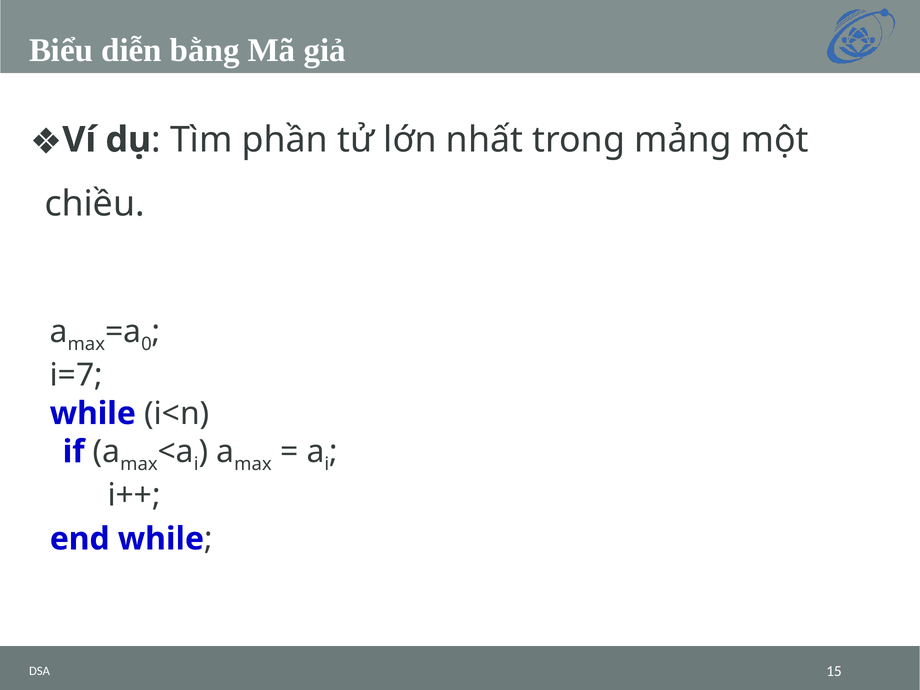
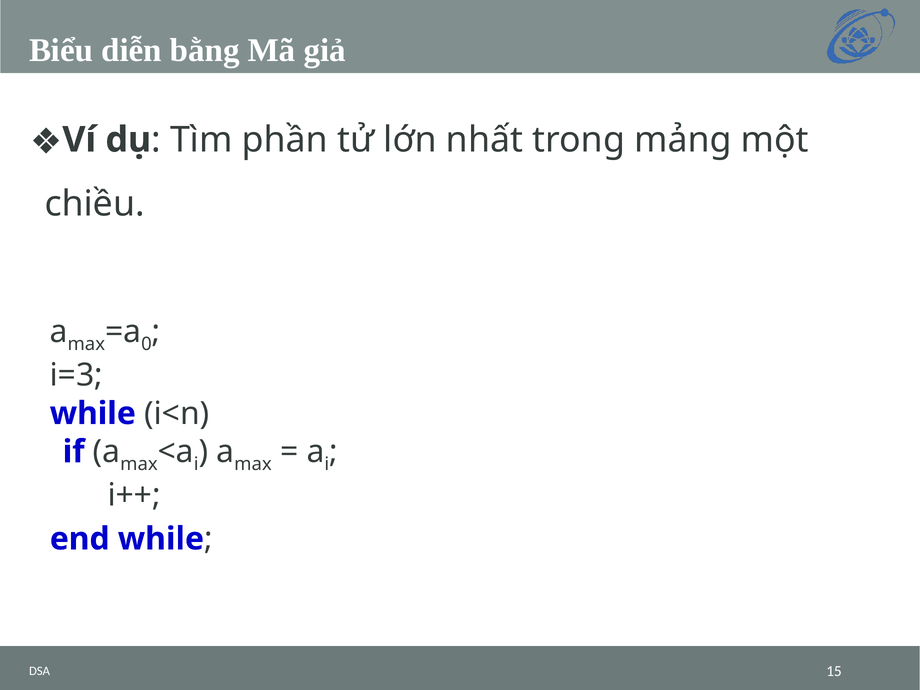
i=7: i=7 -> i=3 (76, 375)
